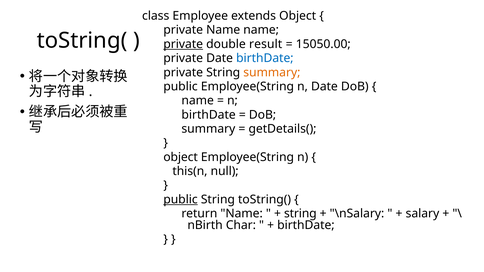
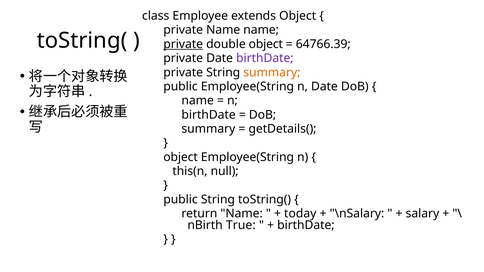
double result: result -> object (266, 44)
15050.00: 15050.00 -> 64766.39 (323, 44)
birthDate colour: blue -> purple (265, 58)
public underline: present -> none (181, 200)
string: string -> today (300, 214)
Char: Char -> True (241, 225)
